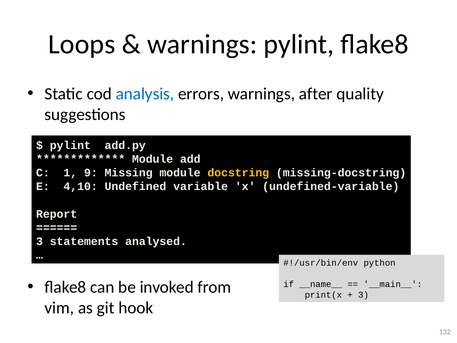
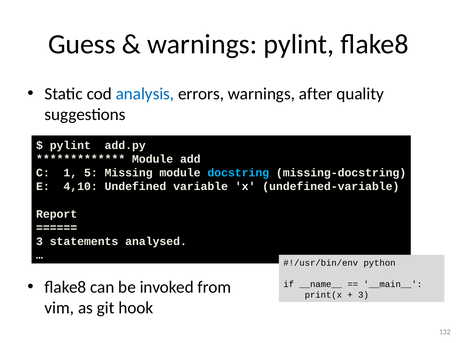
Loops: Loops -> Guess (82, 44)
9: 9 -> 5 (91, 173)
docstring colour: yellow -> light blue (238, 173)
